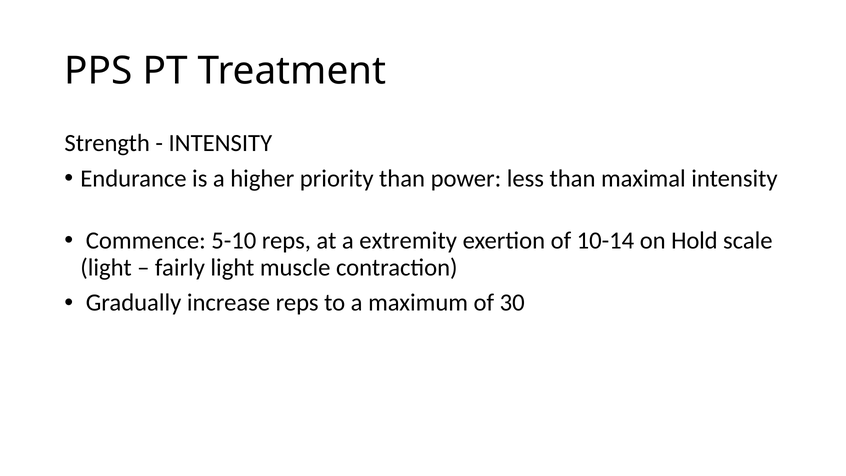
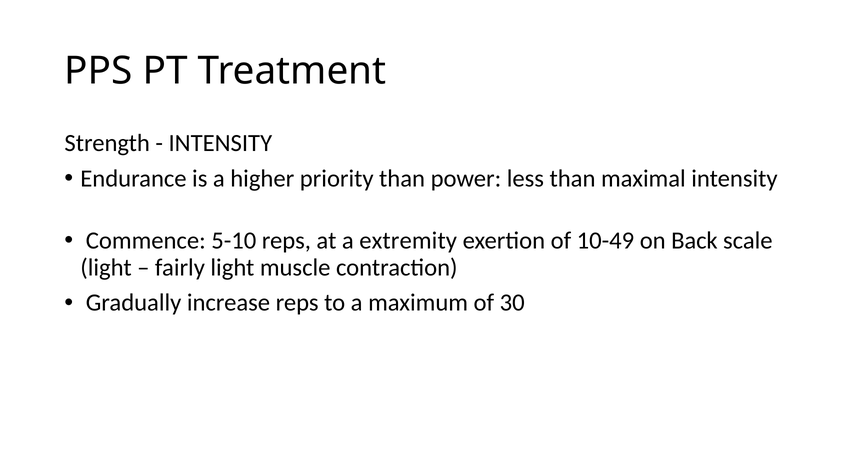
10-14: 10-14 -> 10-49 (605, 241)
Hold: Hold -> Back (694, 241)
